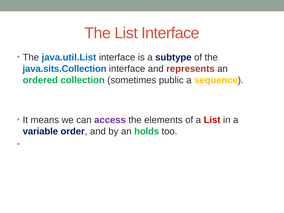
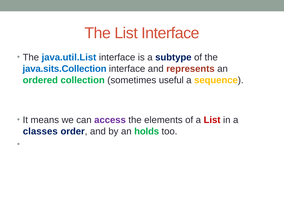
public: public -> useful (171, 80)
variable: variable -> classes (40, 131)
